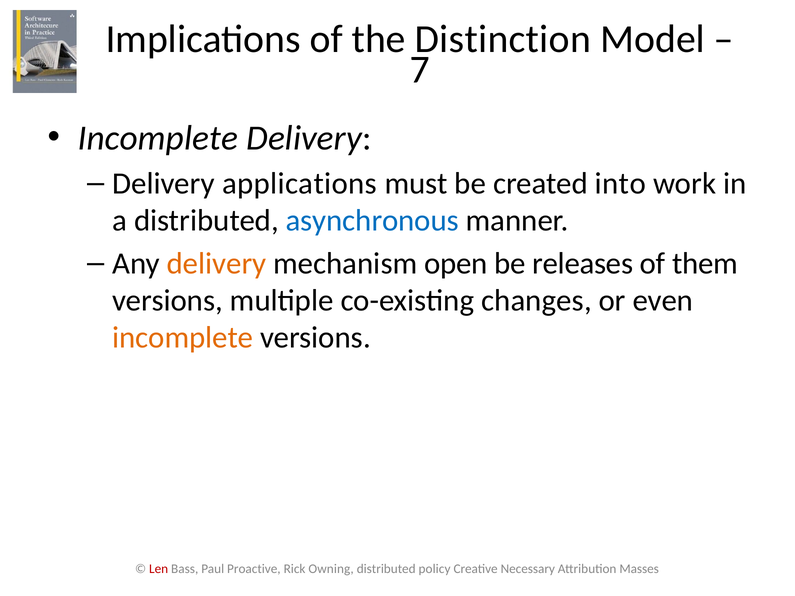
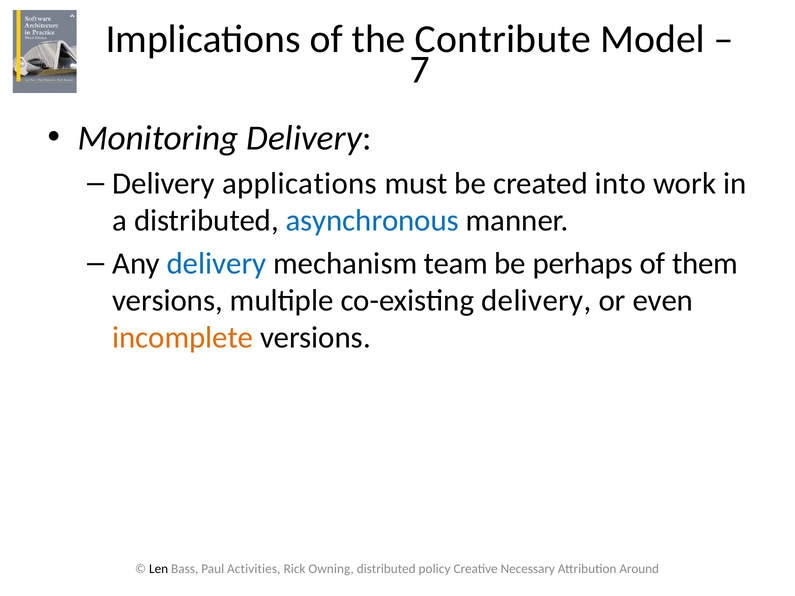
Distinction: Distinction -> Contribute (503, 39)
Incomplete: Incomplete -> Monitoring (158, 138)
delivery colour: orange -> blue (216, 264)
open: open -> team (456, 264)
releases: releases -> perhaps (583, 264)
co-existing changes: changes -> delivery (536, 301)
Len colour: red -> black (159, 569)
Proactive: Proactive -> Activities (254, 569)
Masses: Masses -> Around (639, 569)
